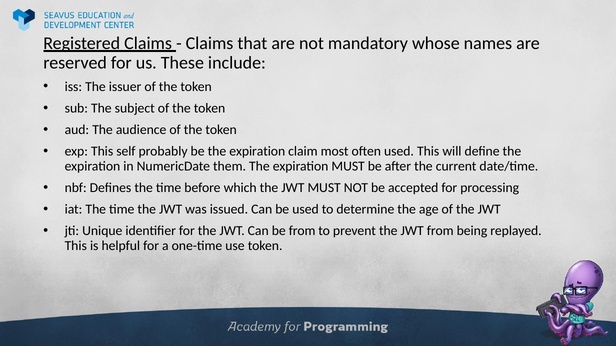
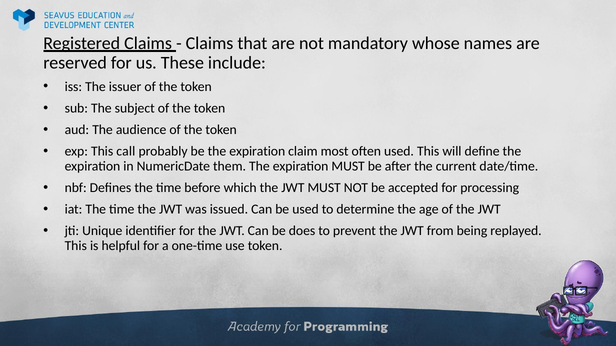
self: self -> call (126, 151)
be from: from -> does (302, 231)
